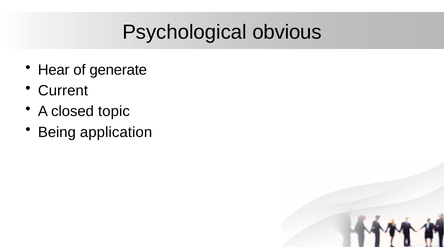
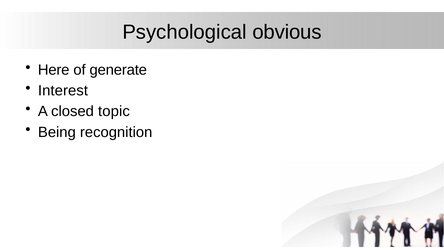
Hear: Hear -> Here (54, 70)
Current: Current -> Interest (63, 91)
application: application -> recognition (116, 132)
